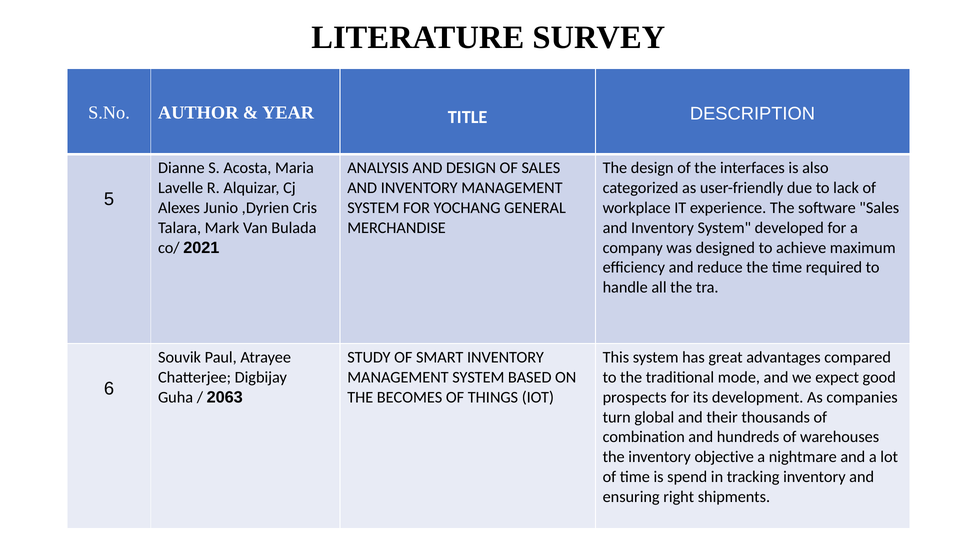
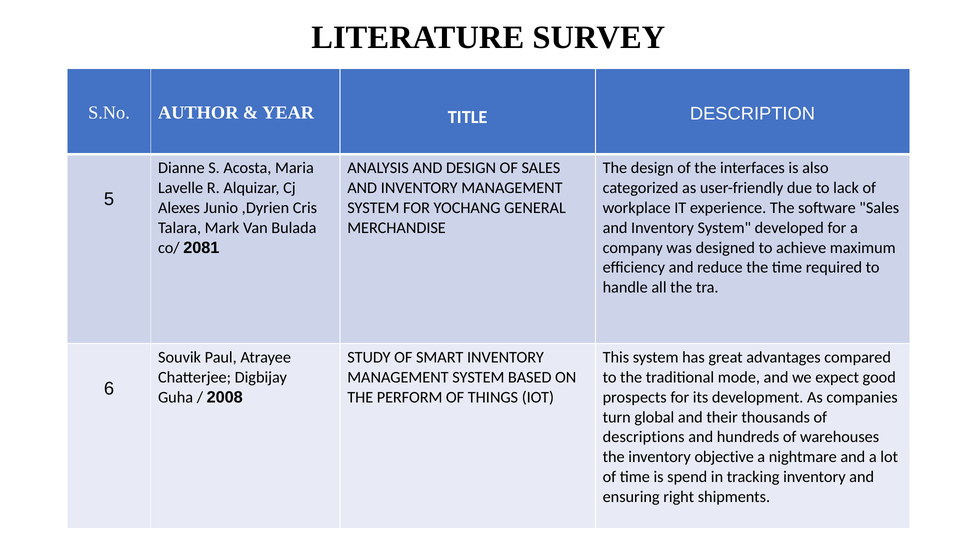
2021: 2021 -> 2081 (201, 247)
2063: 2063 -> 2008 (225, 397)
BECOMES: BECOMES -> PERFORM (410, 397)
combination: combination -> descriptions (644, 437)
